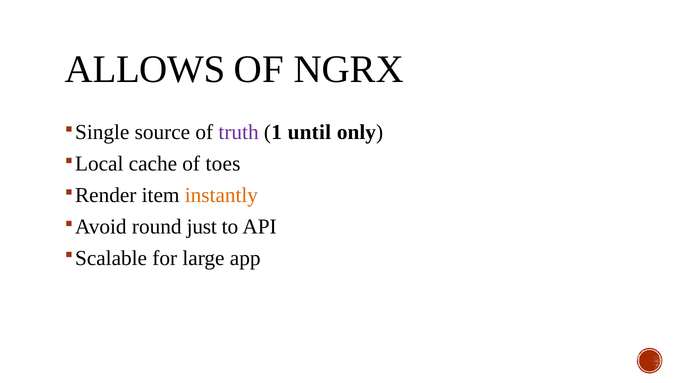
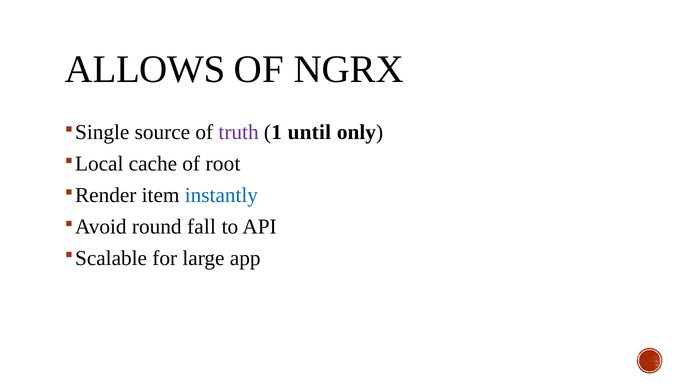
toes: toes -> root (223, 164)
instantly colour: orange -> blue (221, 195)
just: just -> fall (202, 227)
